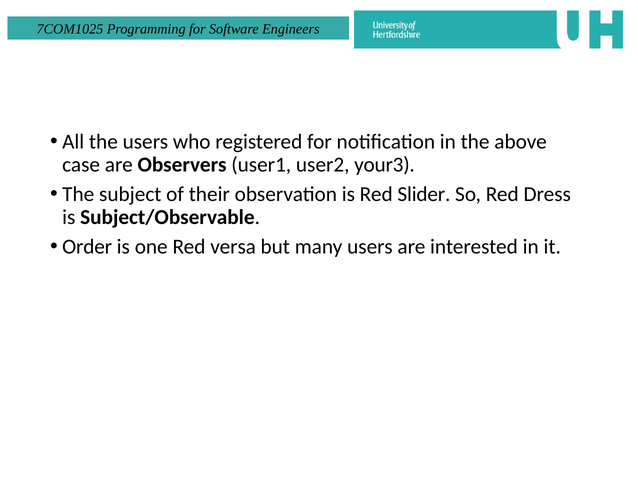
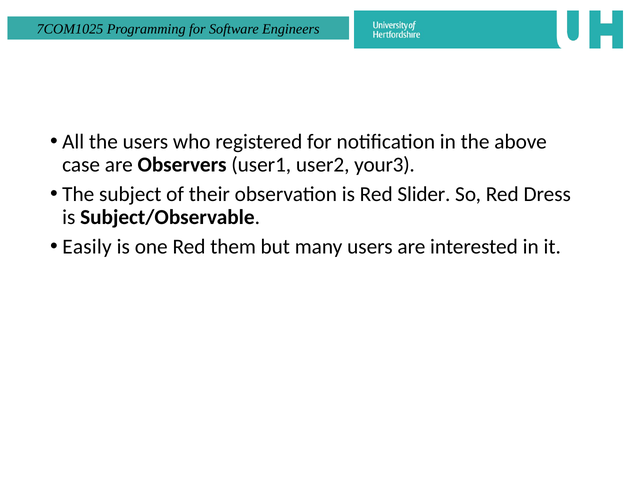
Order: Order -> Easily (87, 247)
versa: versa -> them (233, 247)
